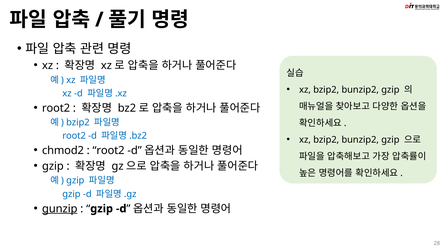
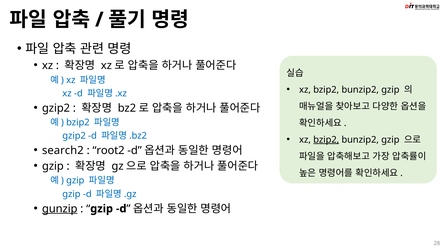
root2: root2 -> gzip2 (56, 108)
root2: root2 -> gzip2 (74, 136)
bzip2 underline: none -> present (326, 140)
chmod2: chmod2 -> search2 (63, 150)
